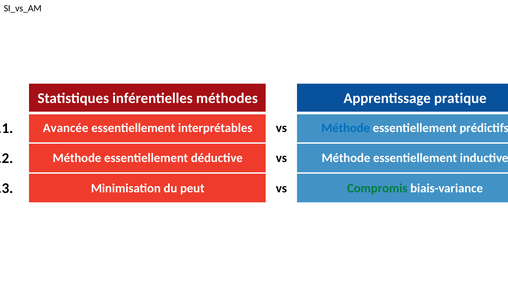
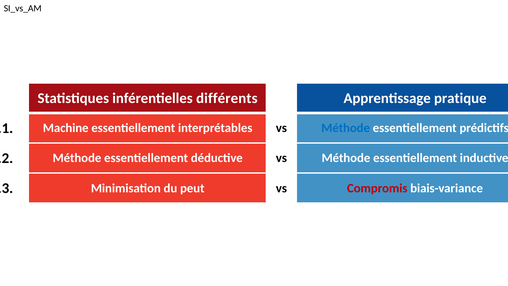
méthodes: méthodes -> différents (227, 98)
Avancée: Avancée -> Machine (66, 128)
Compromis colour: green -> red (377, 188)
